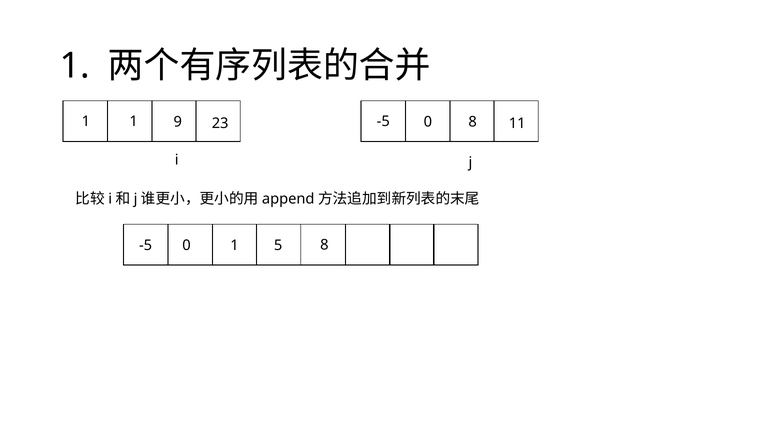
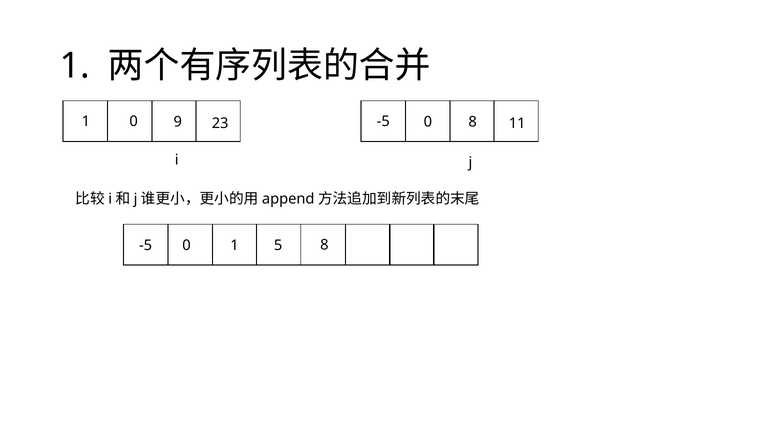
1 1: 1 -> 0 (134, 121)
